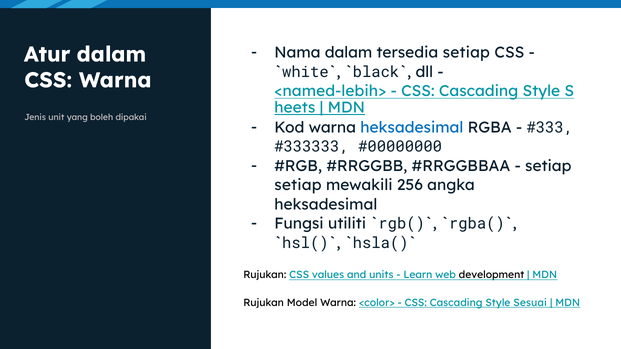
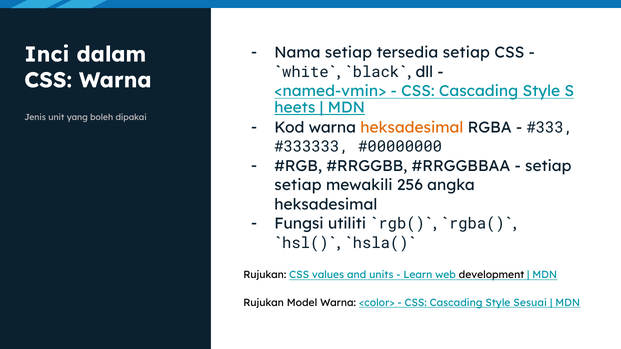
Atur: Atur -> Inci (47, 54)
Nama dalam: dalam -> setiap (348, 53)
<named-lebih>: <named-lebih> -> <named-vmin> (330, 91)
heksadesimal colour: blue -> orange (412, 128)
